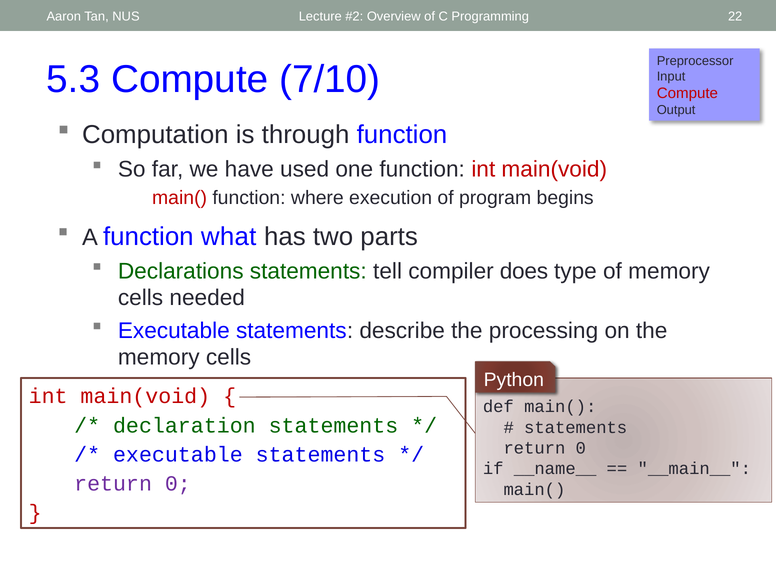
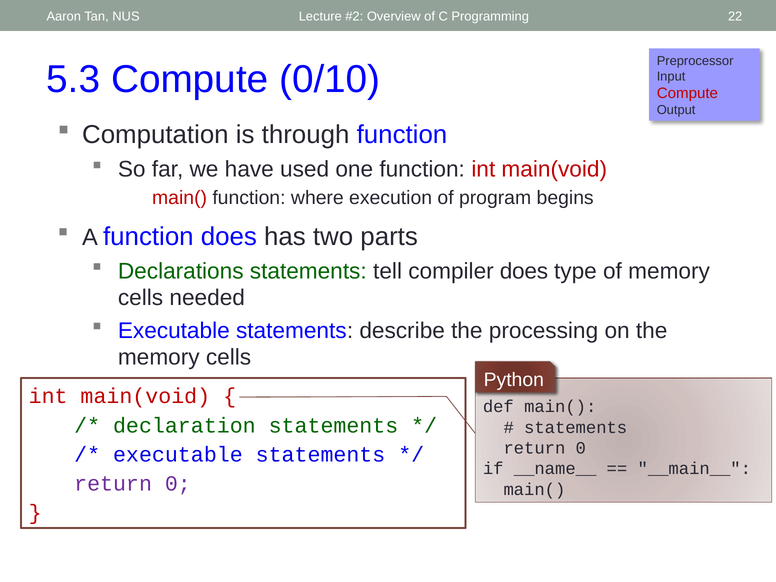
7/10: 7/10 -> 0/10 (330, 80)
function what: what -> does (229, 237)
